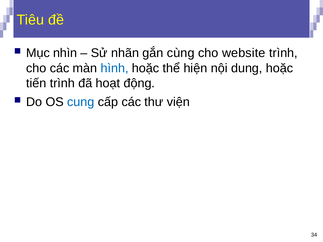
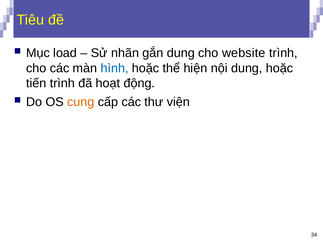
nhìn: nhìn -> load (65, 53)
gắn cùng: cùng -> dung (181, 53)
cung colour: blue -> orange (81, 102)
